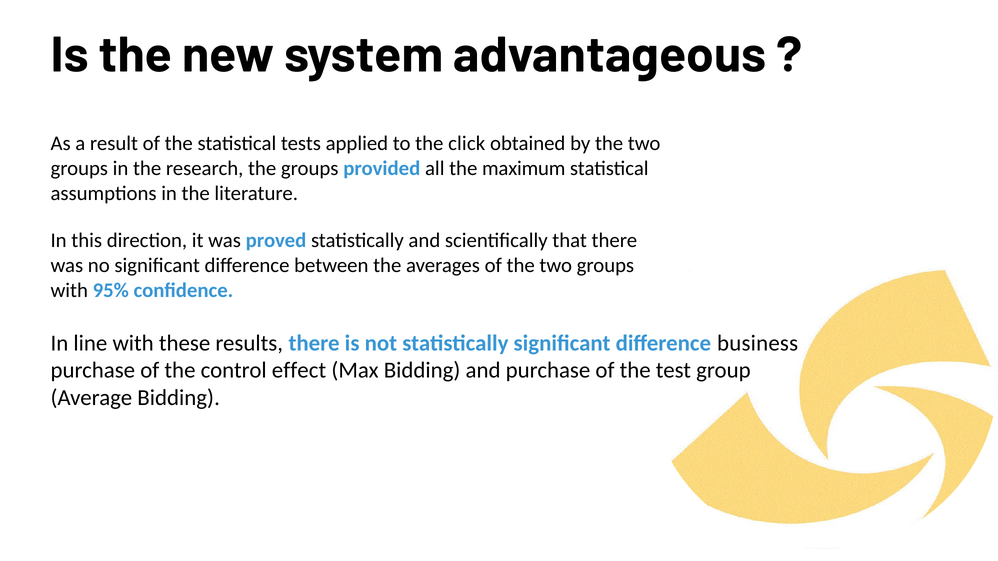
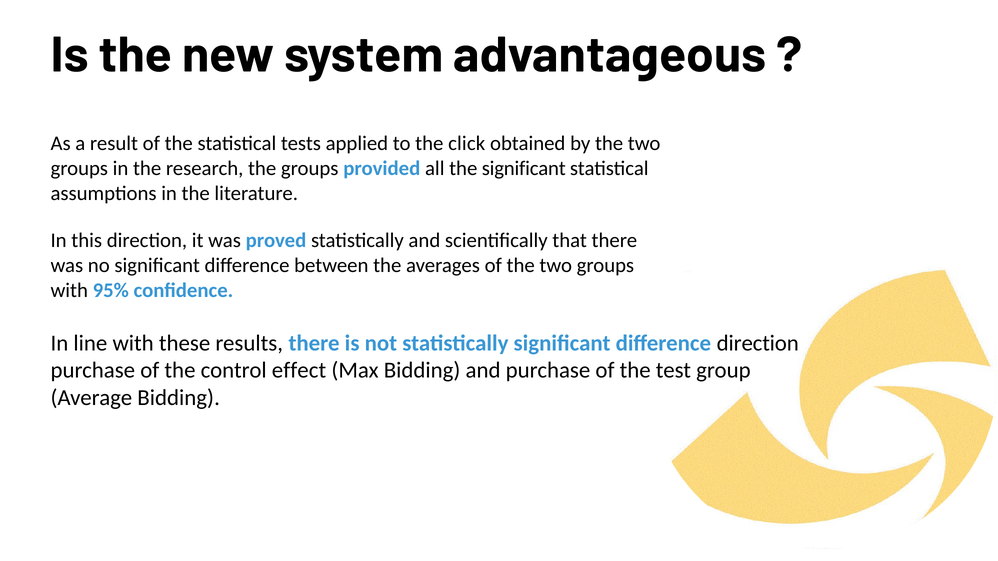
the maximum: maximum -> significant (524, 169)
difference business: business -> direction (758, 343)
